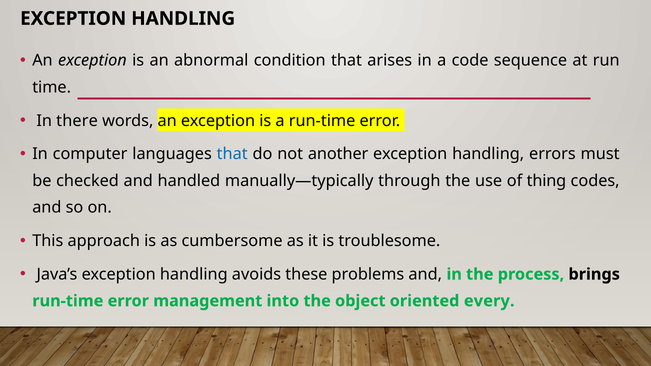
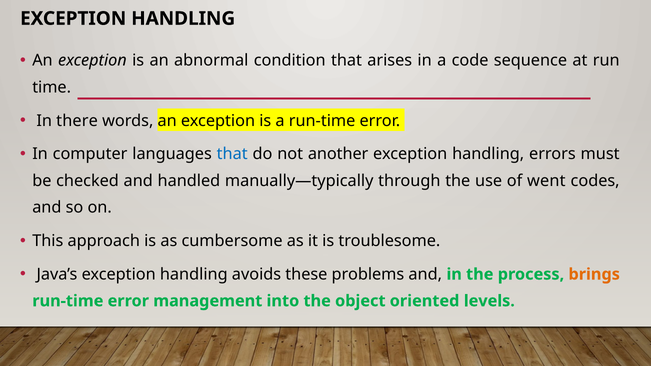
thing: thing -> went (546, 181)
brings colour: black -> orange (594, 274)
every: every -> levels (489, 301)
